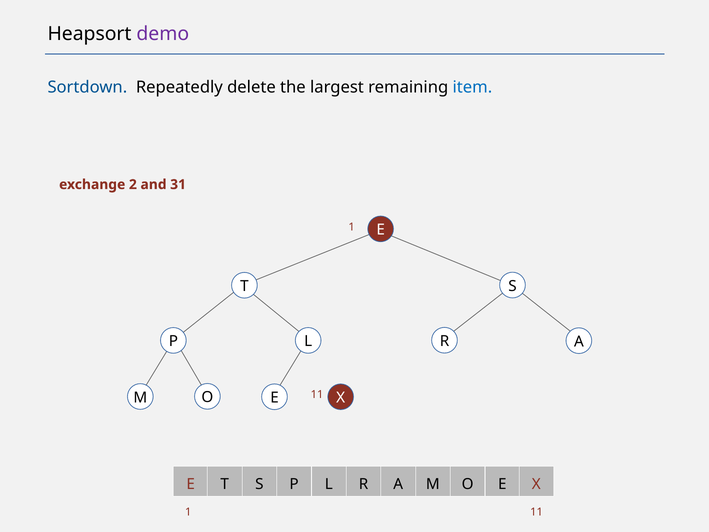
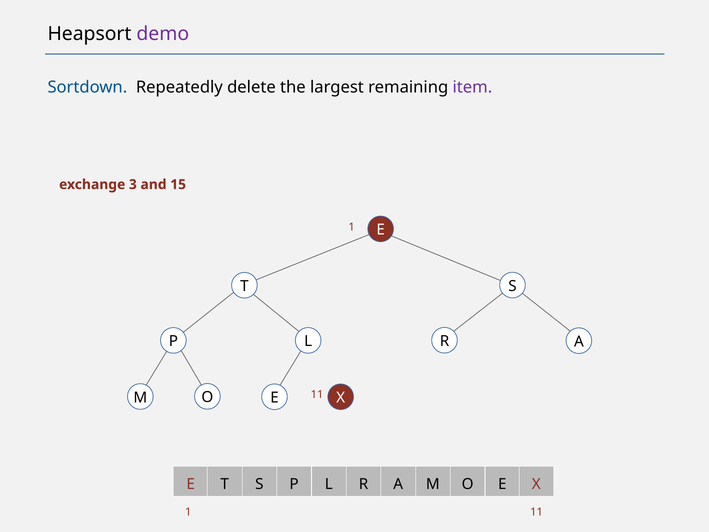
item colour: blue -> purple (472, 87)
2: 2 -> 3 (133, 184)
31: 31 -> 15 (178, 184)
